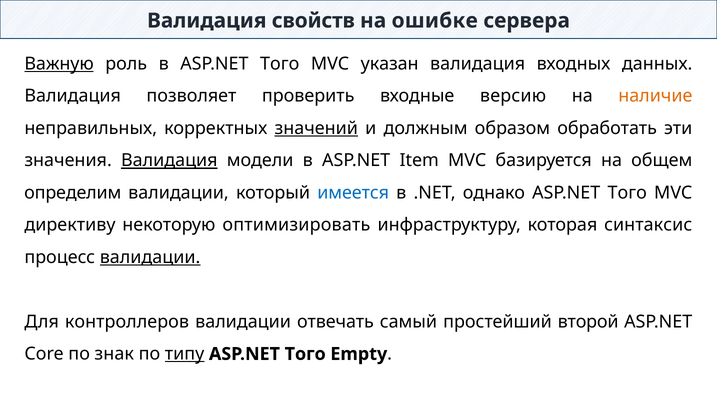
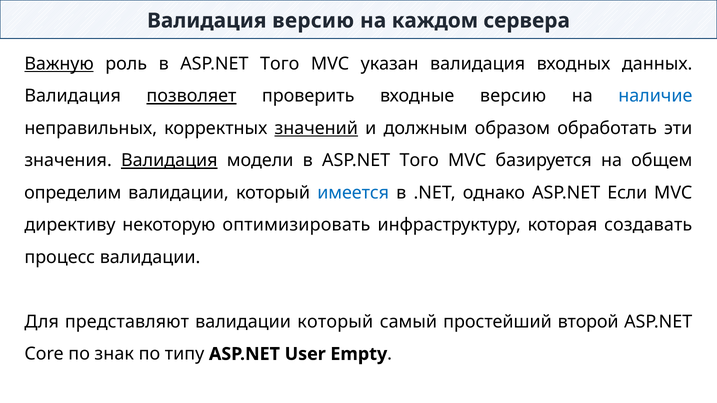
Валидация свойств: свойств -> версию (313, 21)
ошибке: ошибке -> каждом (435, 21)
позволяет underline: none -> present (191, 96)
наличие colour: orange -> blue (655, 96)
модели в ASP.NET Item: Item -> Того (419, 161)
однако ASP.NET Того: Того -> Если (627, 193)
синтаксис: синтаксис -> создавать (648, 225)
валидации underline: present -> none (150, 257)
контроллеров: контроллеров -> представляют (127, 322)
отвечать: отвечать -> который (335, 322)
типу underline: present -> none (185, 354)
Того: Того -> User (305, 354)
